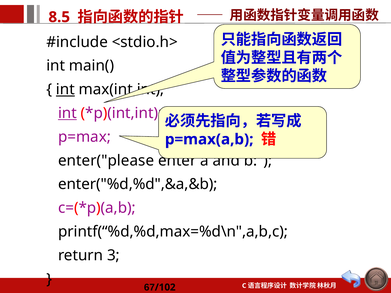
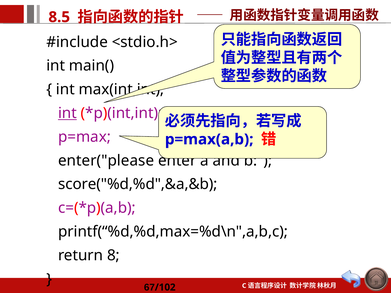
int underline: present -> none (65, 89)
enter("%d,%d",&a,&b: enter("%d,%d",&a,&b -> score("%d,%d",&a,&b (138, 184)
3: 3 -> 8 (113, 256)
